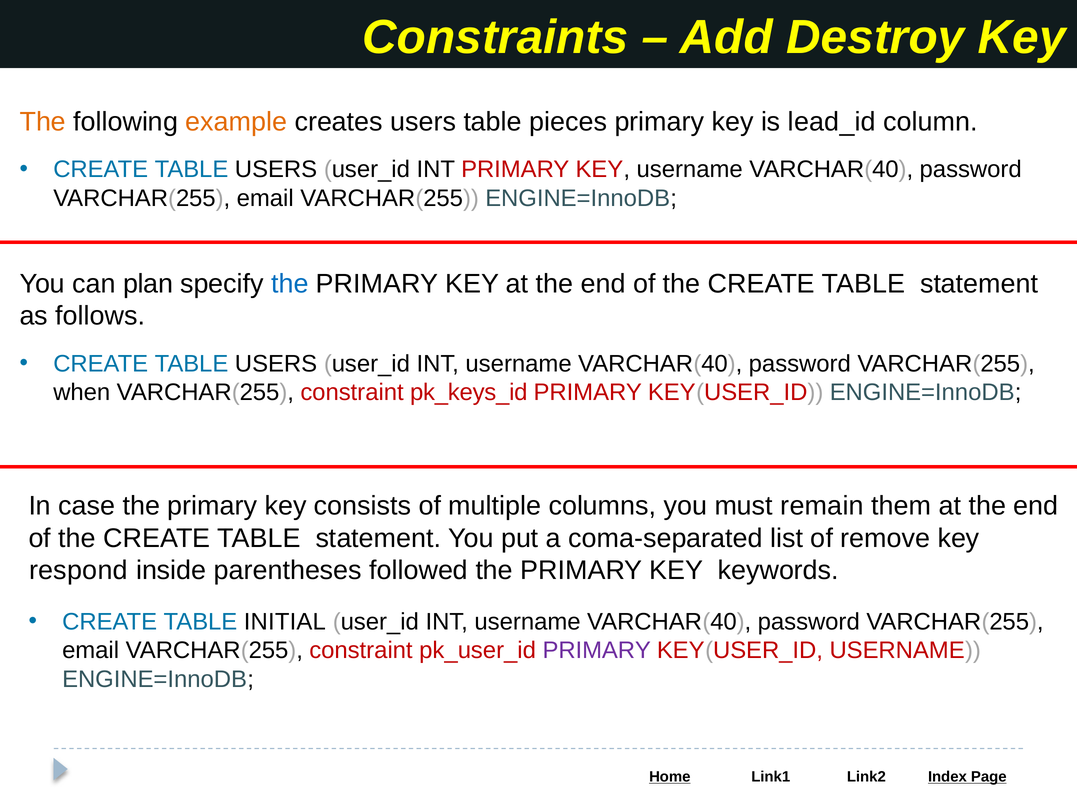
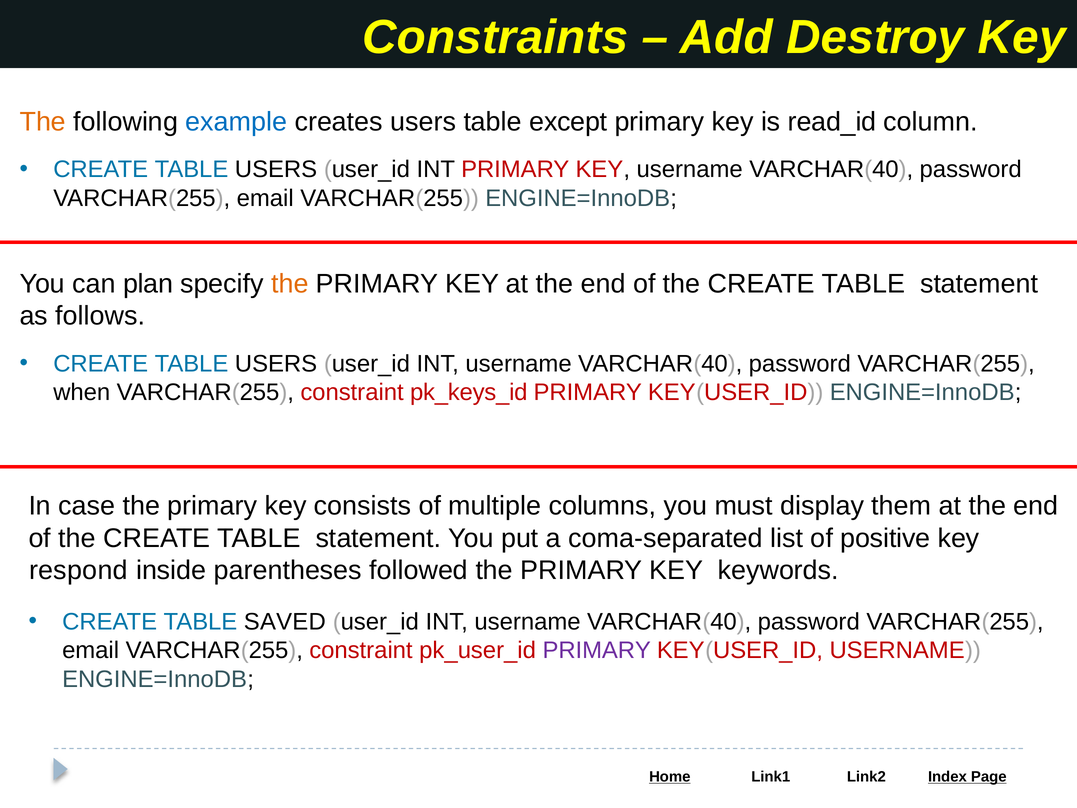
example colour: orange -> blue (236, 122)
pieces: pieces -> except (568, 122)
lead_id: lead_id -> read_id (832, 122)
the colour: blue -> orange (290, 284)
remain: remain -> display (822, 506)
remove: remove -> positive (885, 538)
INITIAL: INITIAL -> SAVED (285, 622)
